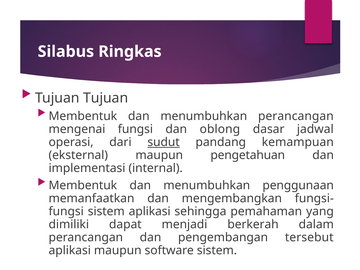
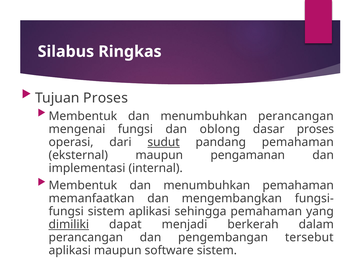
Tujuan Tujuan: Tujuan -> Proses (106, 98)
dasar jadwal: jadwal -> proses (315, 129)
pandang kemampuan: kemampuan -> pemahaman (298, 142)
pengetahuan: pengetahuan -> pengamanan (248, 155)
menumbuhkan penggunaan: penggunaan -> pemahaman (298, 186)
dimiliki underline: none -> present (69, 224)
